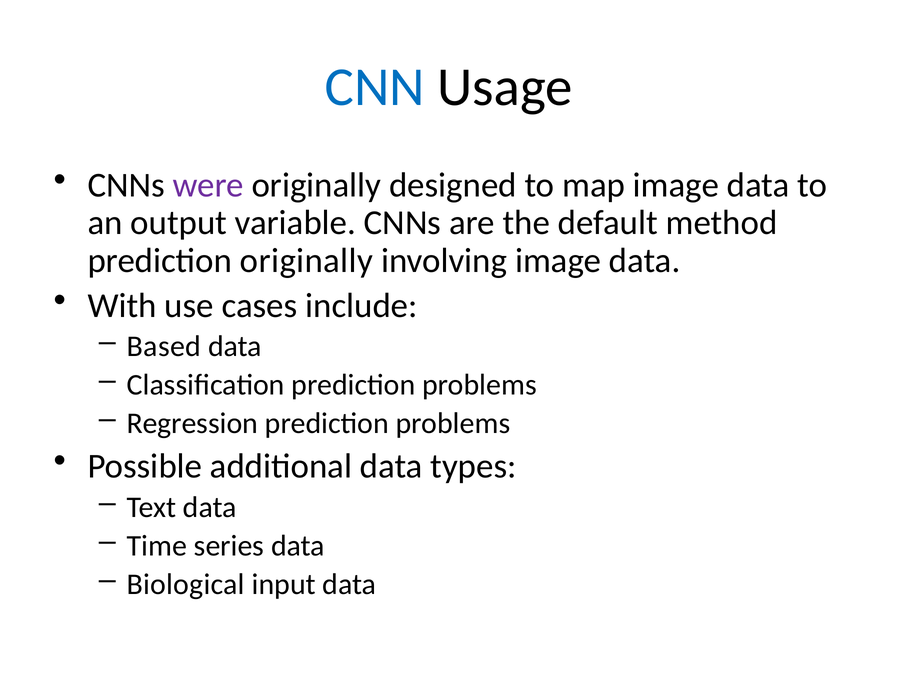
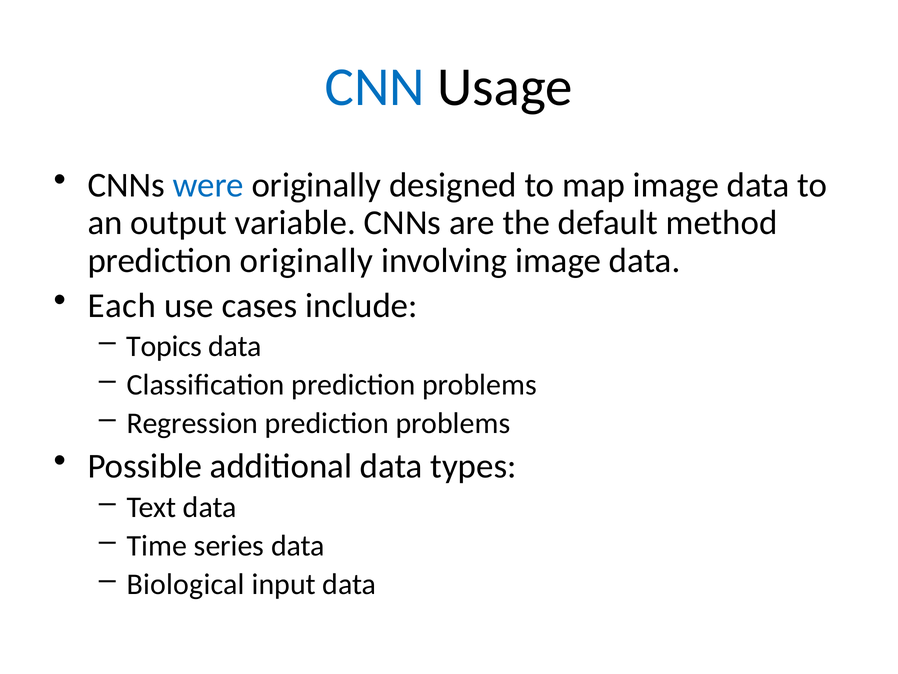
were colour: purple -> blue (208, 185)
With: With -> Each (122, 305)
Based: Based -> Topics (164, 346)
